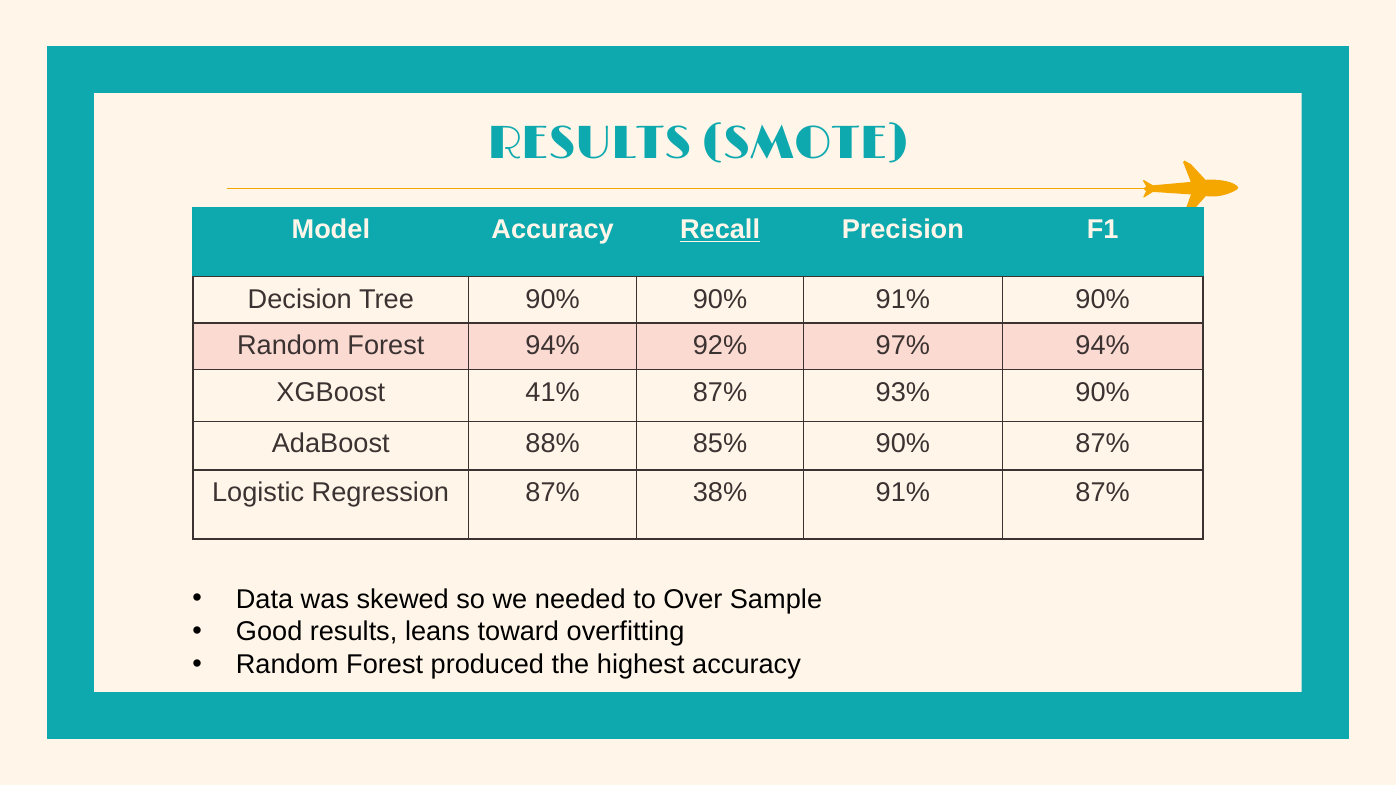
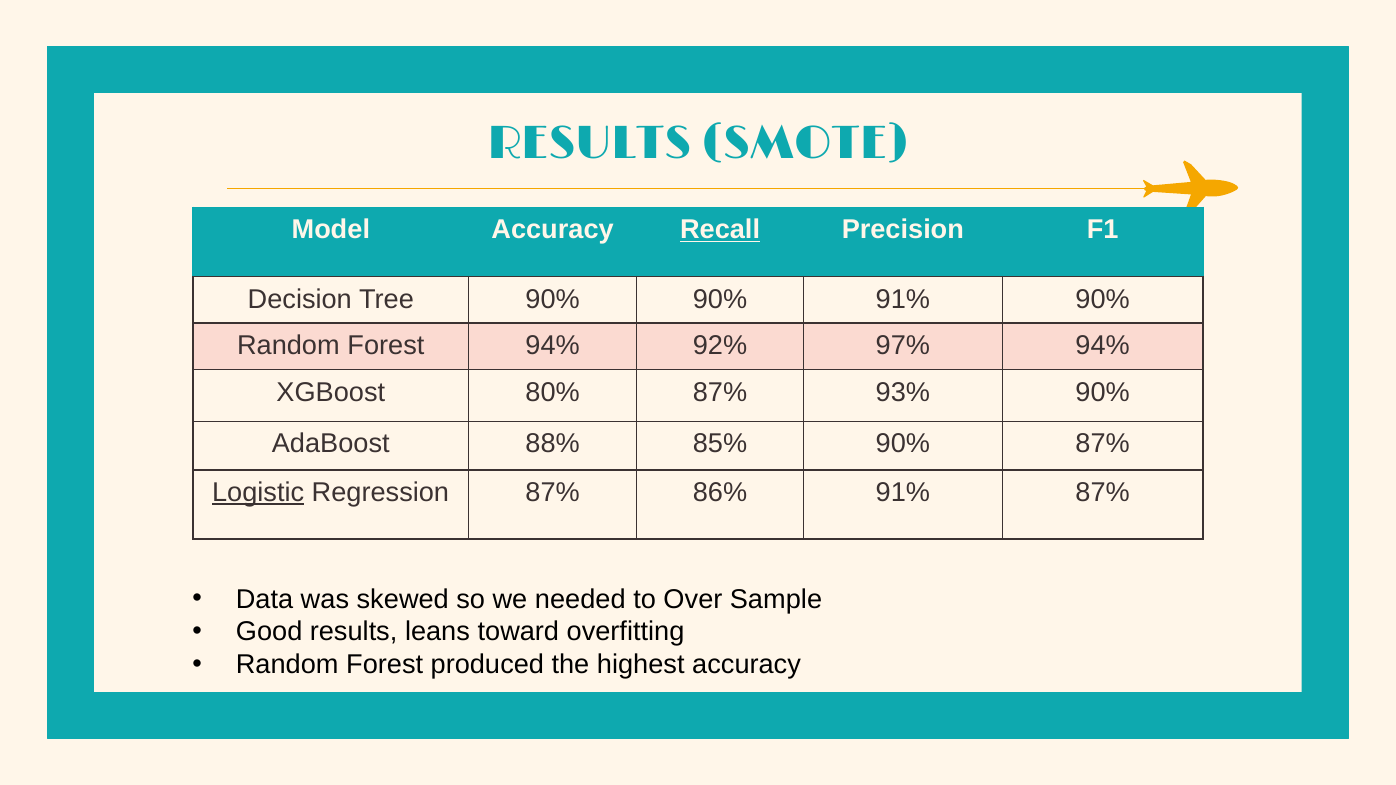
41%: 41% -> 80% (553, 392)
Logistic underline: none -> present (258, 493)
38%: 38% -> 86% (720, 493)
